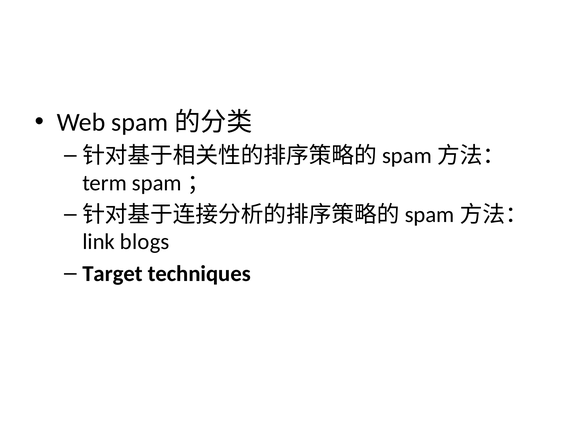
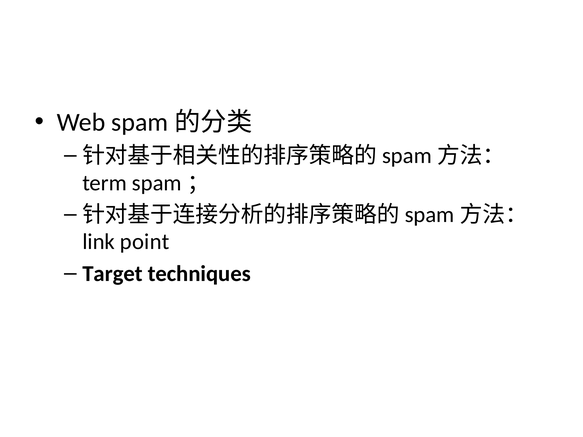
blogs: blogs -> point (145, 242)
